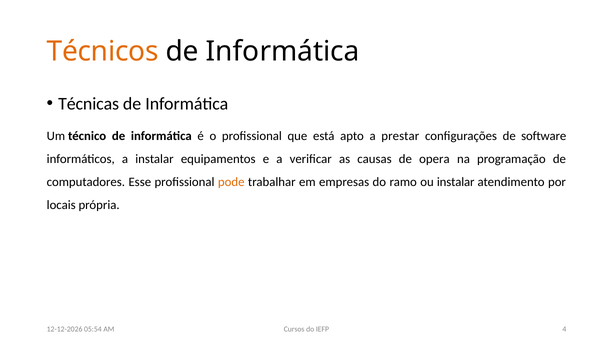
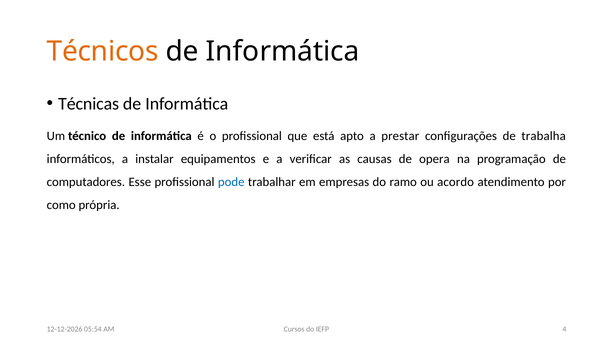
software: software -> trabalha (544, 136)
pode colour: orange -> blue (231, 182)
ou instalar: instalar -> acordo (456, 182)
locais: locais -> como (61, 205)
